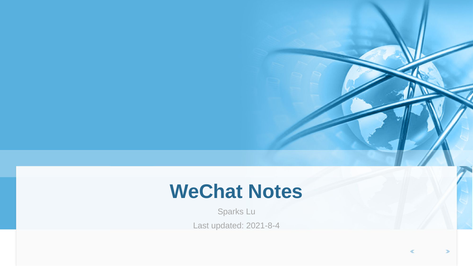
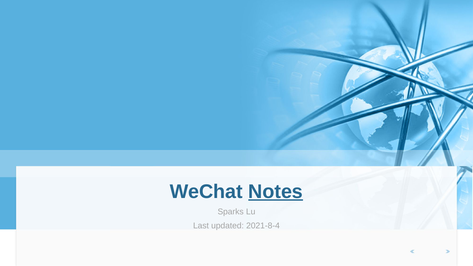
Notes underline: none -> present (276, 192)
